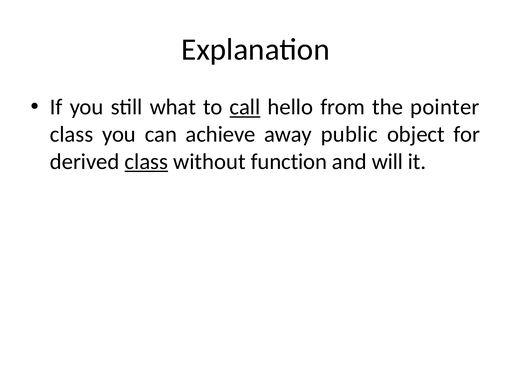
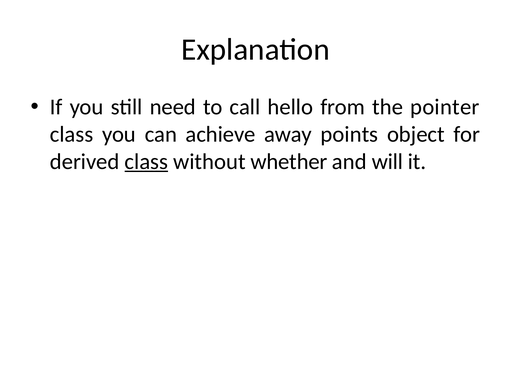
what: what -> need (173, 107)
call underline: present -> none (245, 107)
public: public -> points (349, 134)
function: function -> whether (289, 162)
